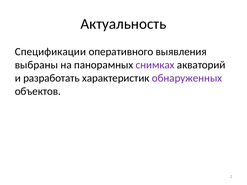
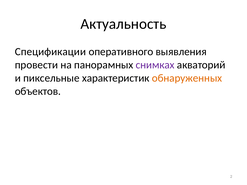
выбраны: выбраны -> провести (36, 65)
разработать: разработать -> пиксельные (51, 78)
обнаруженных colour: purple -> orange (187, 78)
